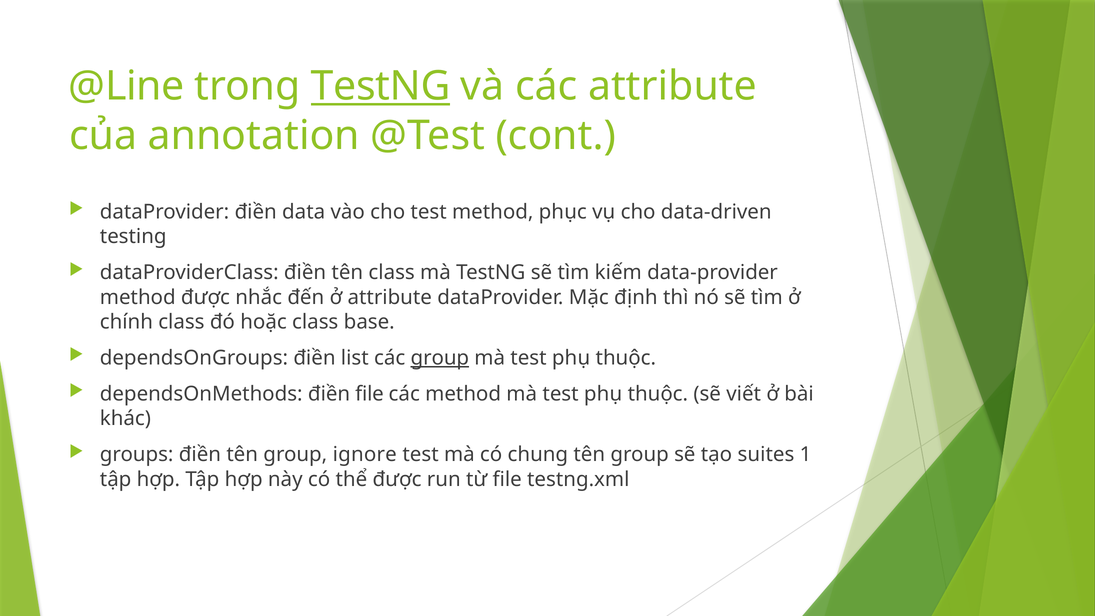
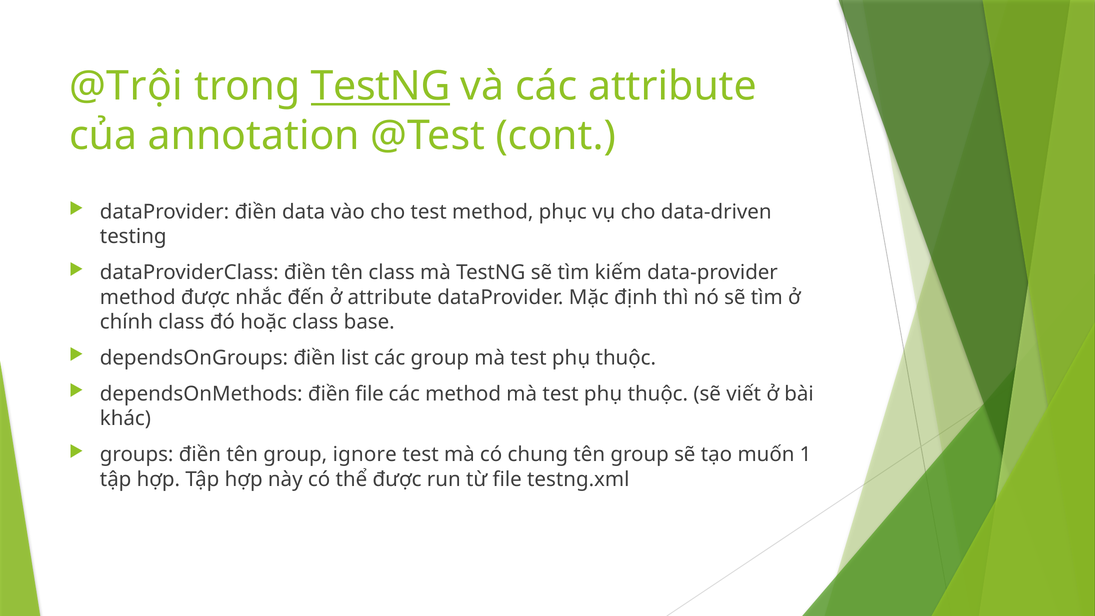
@Line: @Line -> @Trội (126, 86)
group underline: present -> none (440, 358)
suites: suites -> muốn (766, 455)
